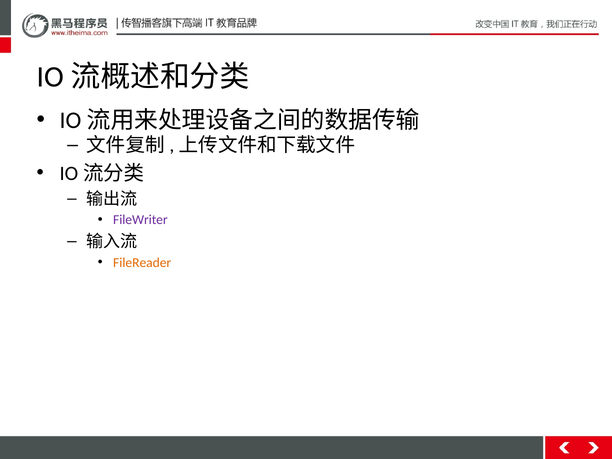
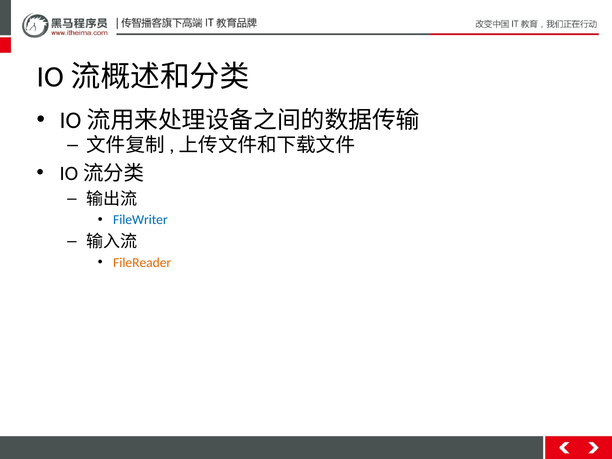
FileWriter colour: purple -> blue (140, 220)
